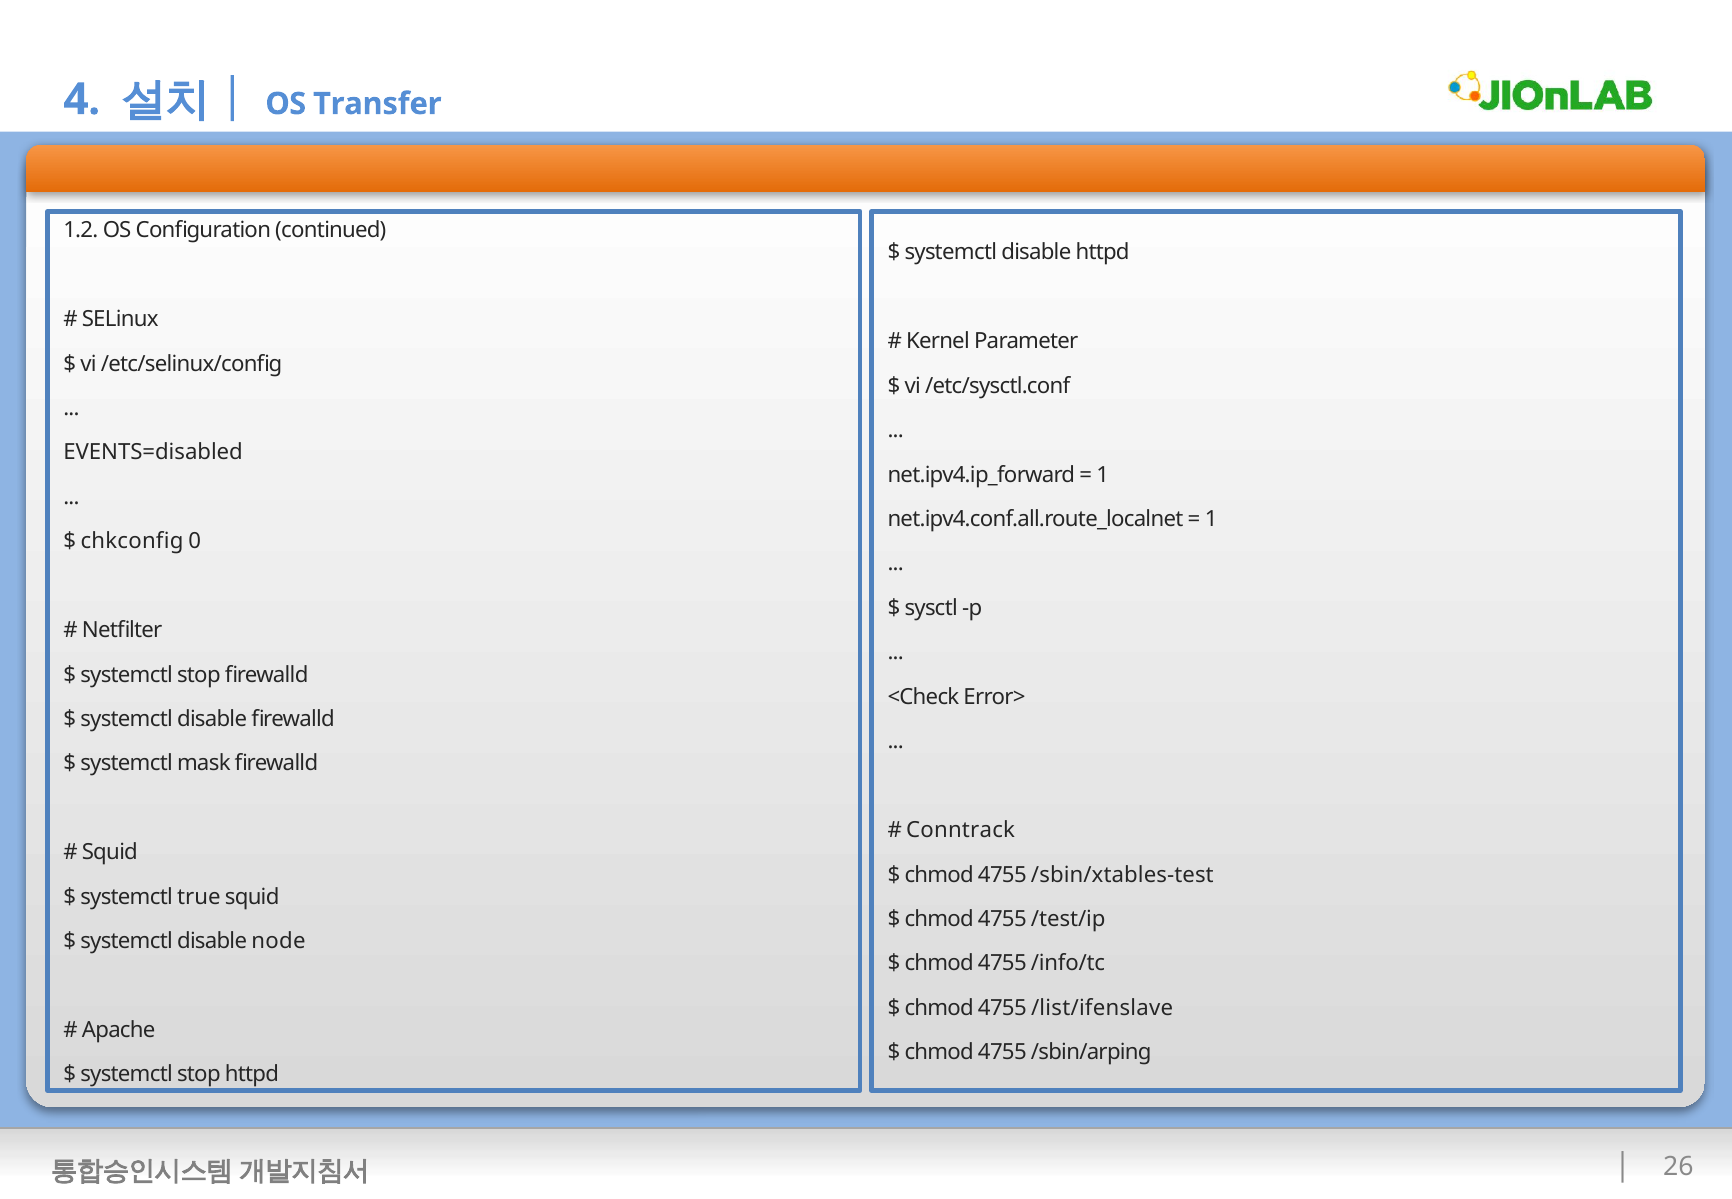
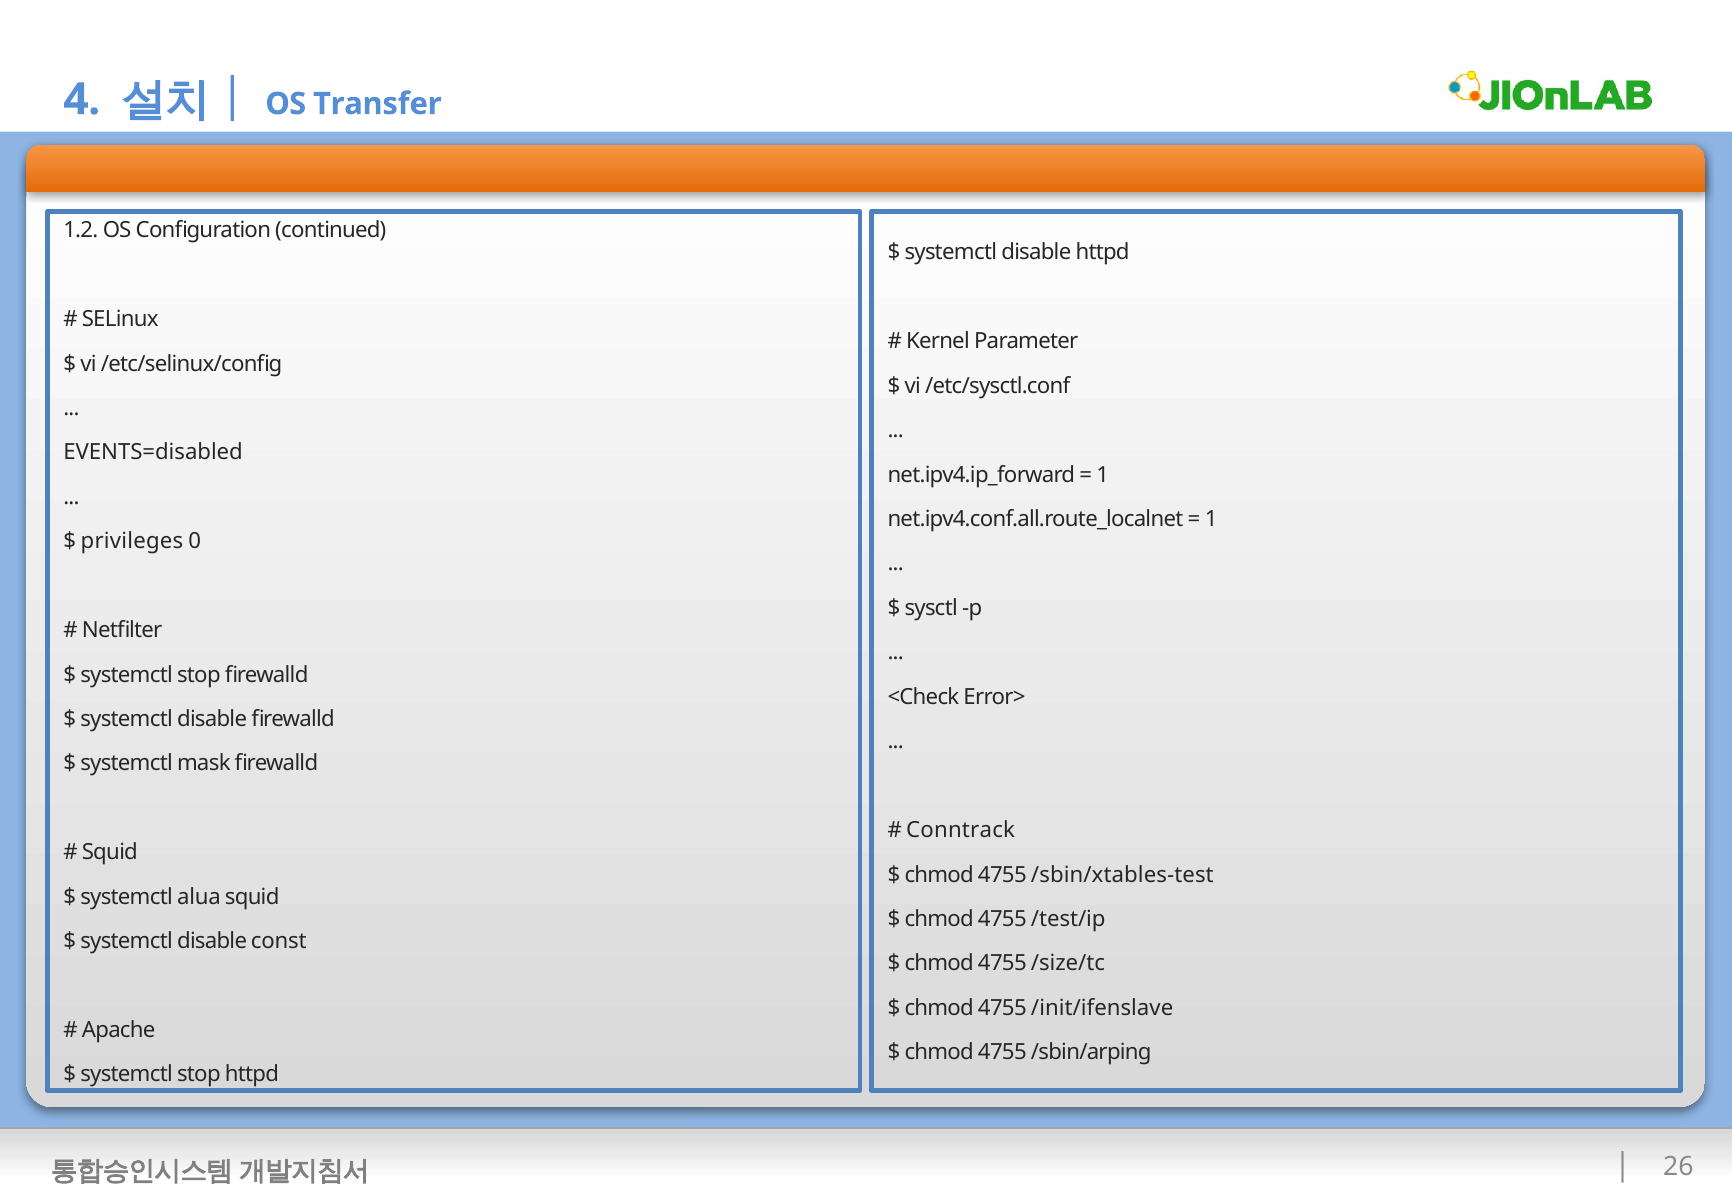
chkconfig: chkconfig -> privileges (132, 541)
true: true -> alua (199, 897)
node: node -> const (279, 941)
/info/tc: /info/tc -> /size/tc (1068, 964)
/list/ifenslave: /list/ifenslave -> /init/ifenslave (1102, 1008)
